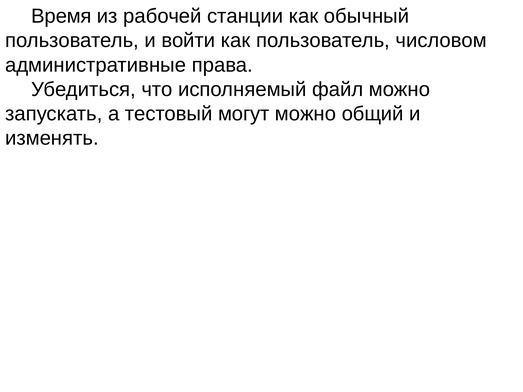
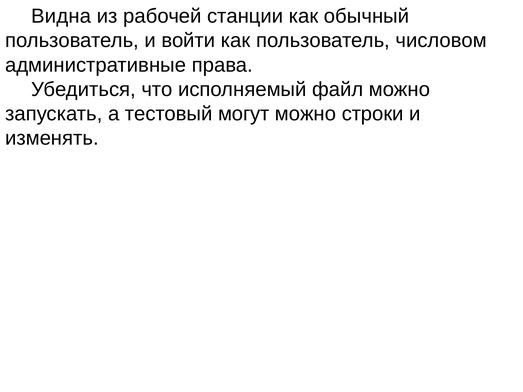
Время: Время -> Видна (61, 16)
общий: общий -> строки (373, 114)
